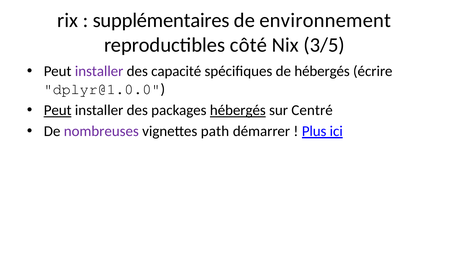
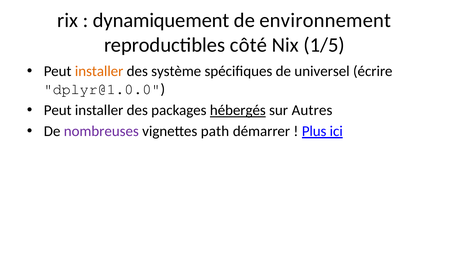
supplémentaires: supplémentaires -> dynamiquement (161, 20)
3/5: 3/5 -> 1/5 (324, 45)
installer colour: purple -> orange (99, 71)
capacité: capacité -> système (176, 71)
de hébergés: hébergés -> universel (322, 71)
Peut underline: present -> none (58, 110)
Centré: Centré -> Autres (312, 110)
